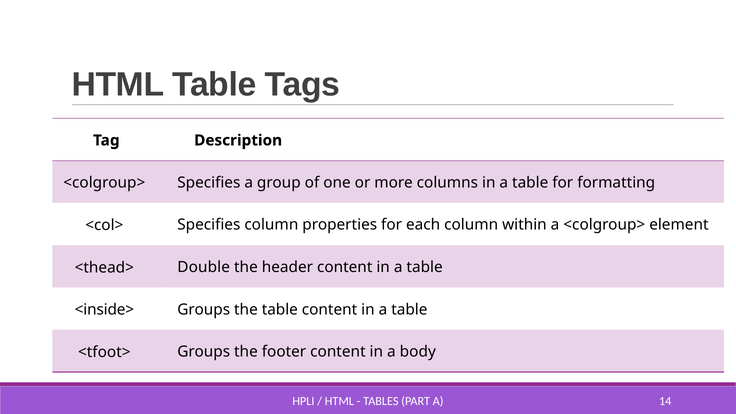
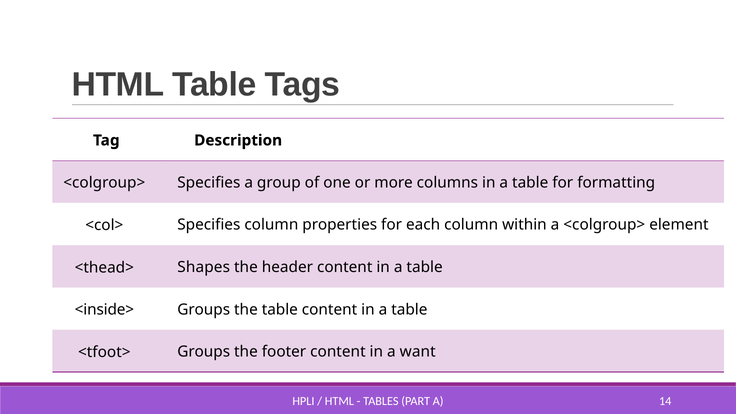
Double: Double -> Shapes (204, 267)
body: body -> want (418, 352)
